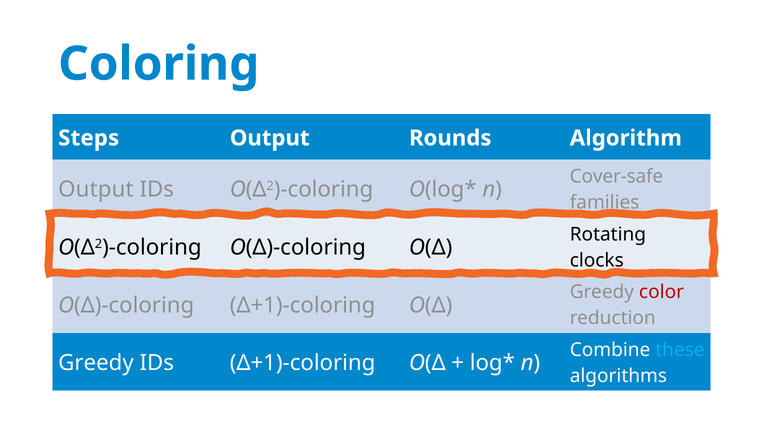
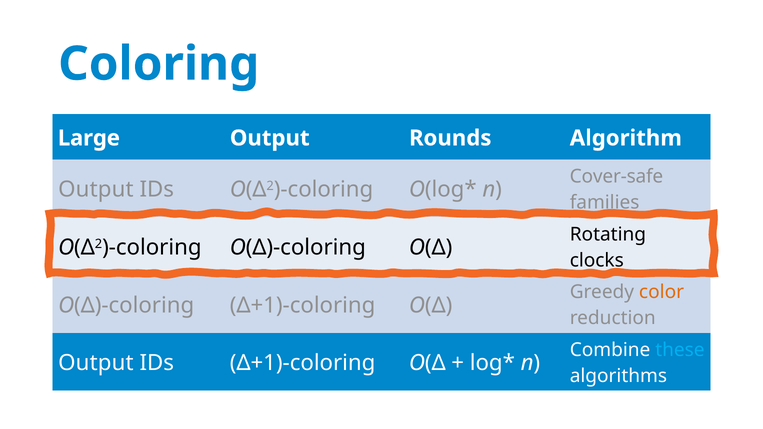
Steps: Steps -> Large (89, 138)
color colour: red -> orange (662, 292)
Greedy: Greedy -> Output (96, 363)
